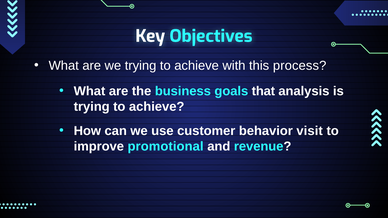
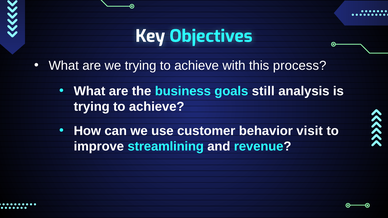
that: that -> still (263, 91)
promotional: promotional -> streamlining (166, 147)
